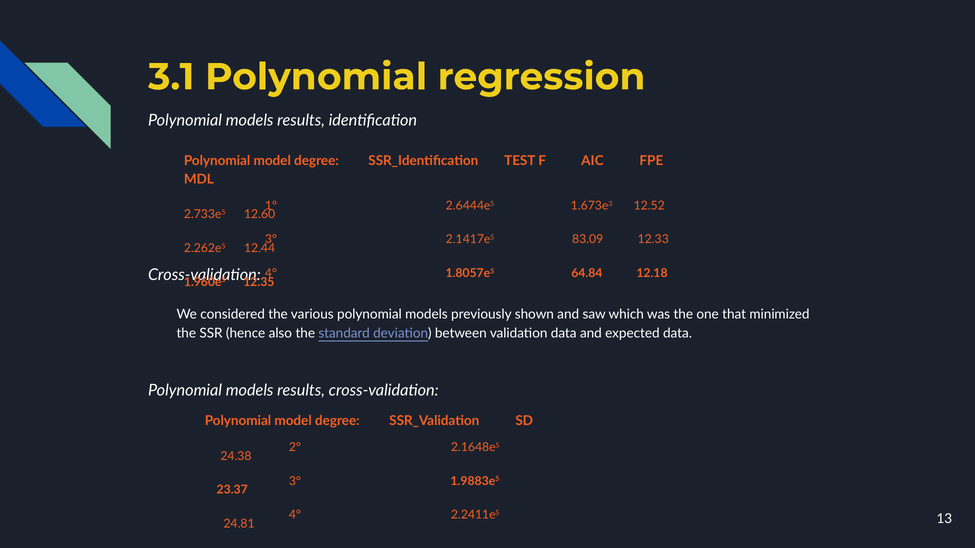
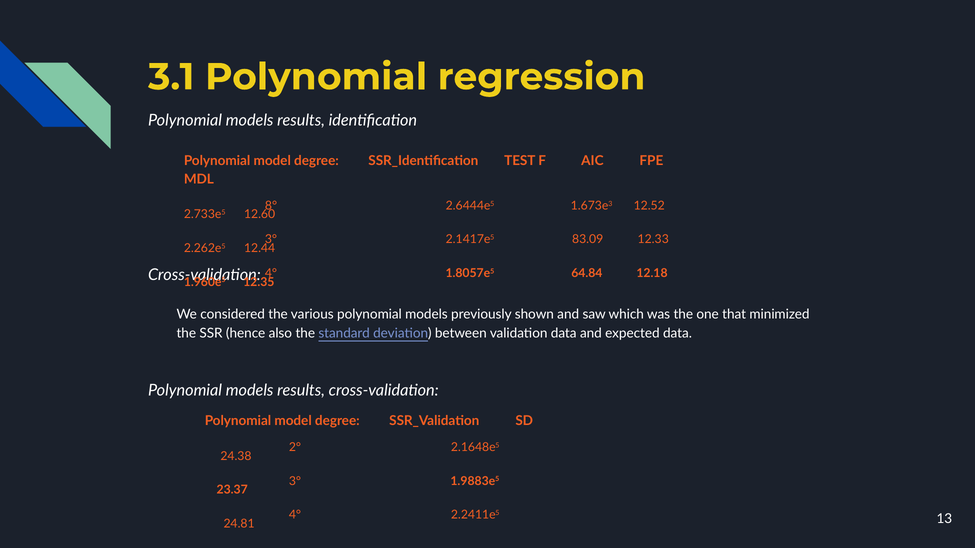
1°: 1° -> 8° (271, 206)
